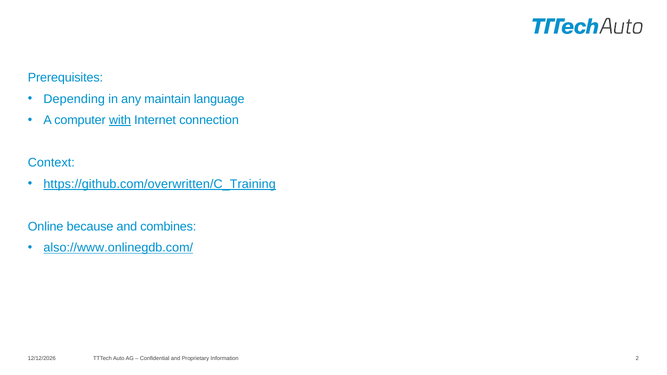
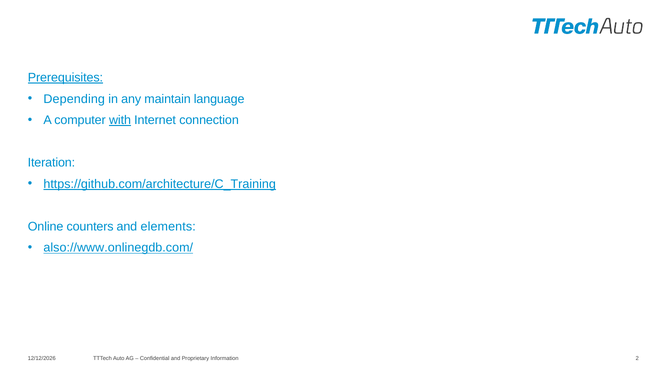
Prerequisites underline: none -> present (65, 78)
Context: Context -> Iteration (51, 163)
https://github.com/overwritten/C_Training: https://github.com/overwritten/C_Training -> https://github.com/architecture/C_Training (160, 184)
because: because -> counters (90, 227)
combines: combines -> elements (168, 227)
